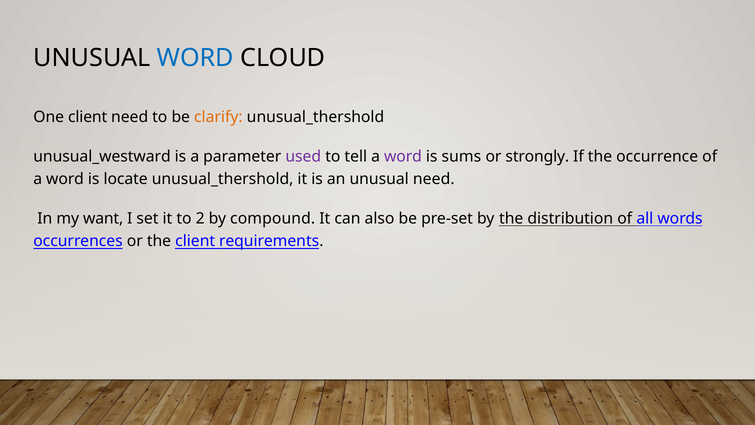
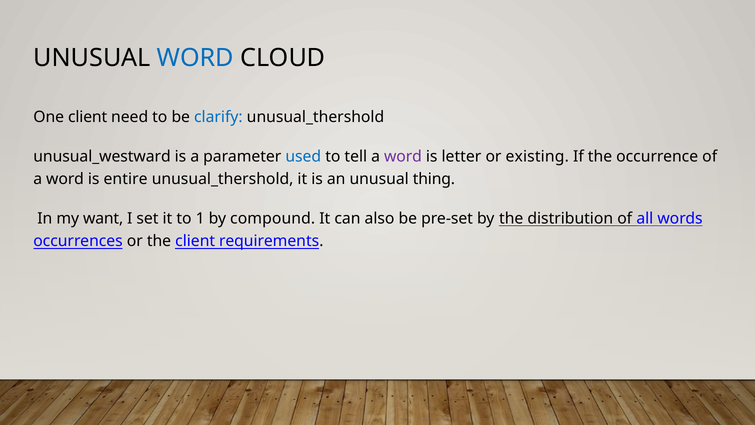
clarify colour: orange -> blue (218, 117)
used colour: purple -> blue (303, 156)
sums: sums -> letter (461, 156)
strongly: strongly -> existing (537, 156)
locate: locate -> entire (126, 179)
unusual need: need -> thing (434, 179)
2: 2 -> 1 (200, 218)
